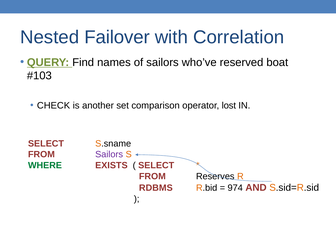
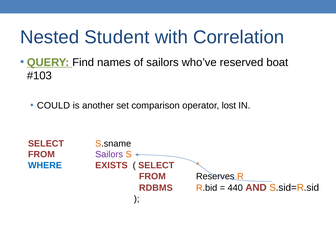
Failover: Failover -> Student (117, 37)
CHECK: CHECK -> COULD (54, 105)
WHERE colour: green -> blue (45, 165)
974: 974 -> 440 (235, 188)
